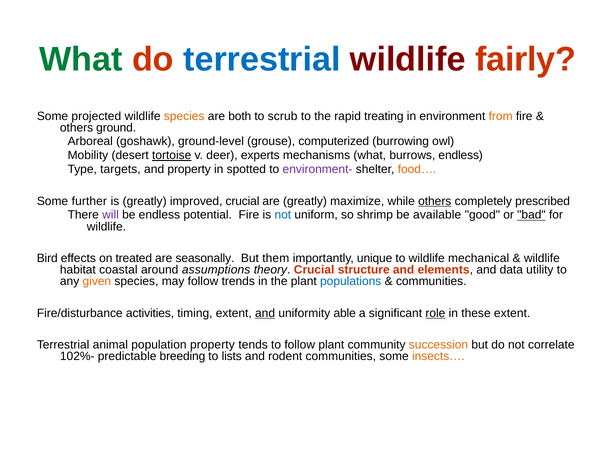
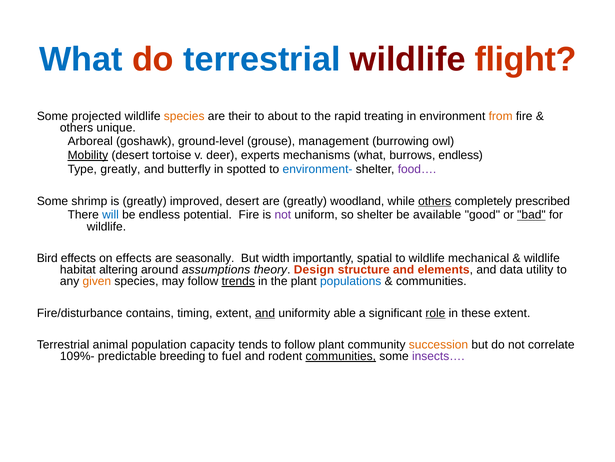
What colour: green -> blue (81, 59)
fairly: fairly -> flight (526, 59)
both: both -> their (240, 116)
scrub: scrub -> about (283, 116)
ground: ground -> unique (116, 127)
computerized: computerized -> management (334, 141)
Mobility underline: none -> present (88, 155)
tortoise underline: present -> none (172, 155)
Type targets: targets -> greatly (120, 169)
and property: property -> butterfly (189, 169)
environment- colour: purple -> blue (318, 169)
food… colour: orange -> purple (417, 169)
further: further -> shrimp (89, 201)
improved crucial: crucial -> desert (242, 201)
maximize: maximize -> woodland (357, 201)
will colour: purple -> blue (111, 215)
not colour: blue -> purple (283, 215)
so shrimp: shrimp -> shelter (375, 215)
on treated: treated -> effects (134, 258)
them: them -> width (276, 258)
unique: unique -> spatial (375, 258)
coastal: coastal -> altering (118, 269)
theory Crucial: Crucial -> Design (314, 269)
trends underline: none -> present (238, 281)
activities: activities -> contains (150, 313)
population property: property -> capacity (212, 344)
102%-: 102%- -> 109%- (77, 356)
lists: lists -> fuel (232, 356)
communities underline: none -> present (341, 356)
insects… colour: orange -> purple (438, 356)
